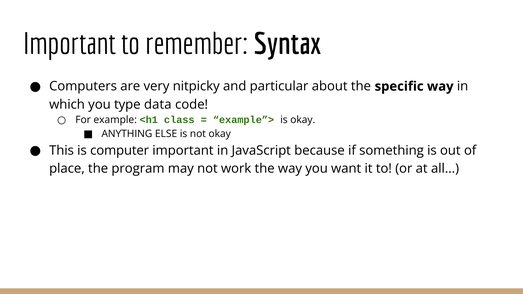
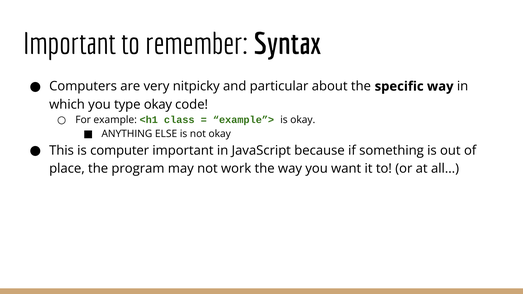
type data: data -> okay (158, 104)
